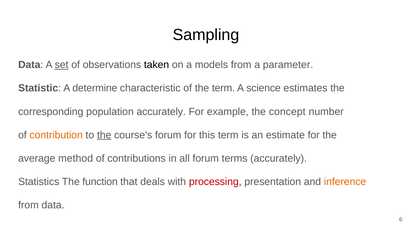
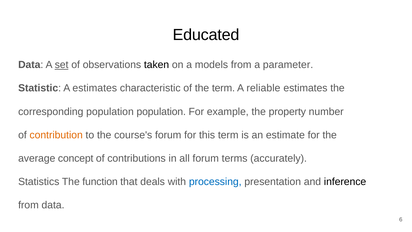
Sampling: Sampling -> Educated (206, 35)
A determine: determine -> estimates (95, 88)
science: science -> reliable (263, 88)
population accurately: accurately -> population (161, 112)
concept: concept -> property (287, 112)
the underline: present -> none (104, 135)
method: method -> concept (76, 158)
processing colour: red -> blue (215, 182)
inference colour: orange -> black (345, 182)
